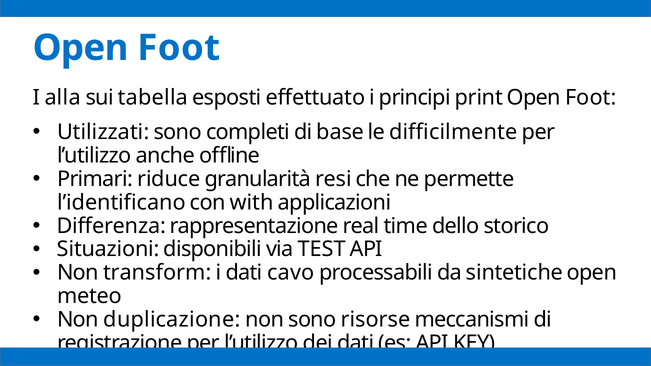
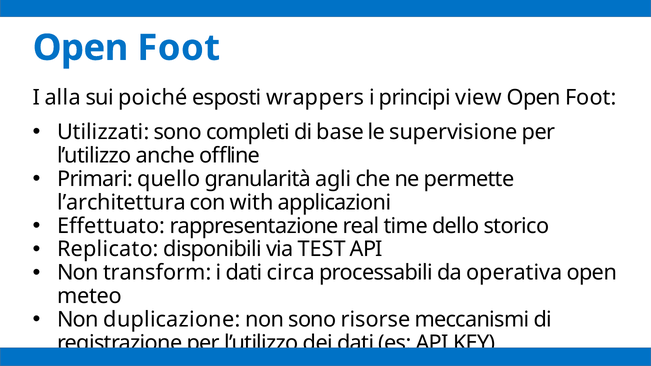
tabella: tabella -> poiché (153, 98)
effettuato: effettuato -> wrappers (315, 98)
print: print -> view (479, 98)
difficilmente: difficilmente -> supervisione (453, 132)
riduce: riduce -> quello (169, 179)
resi: resi -> agli (333, 179)
l’identificano: l’identificano -> l’architettura (121, 203)
Differenza: Differenza -> Effettuato (111, 226)
Situazioni: Situazioni -> Replicato (108, 249)
cavo: cavo -> circa (291, 273)
sintetiche: sintetiche -> operativa (514, 273)
